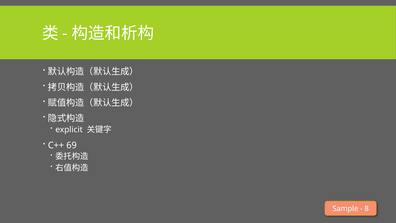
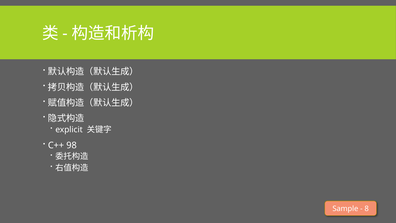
69: 69 -> 98 (72, 145)
